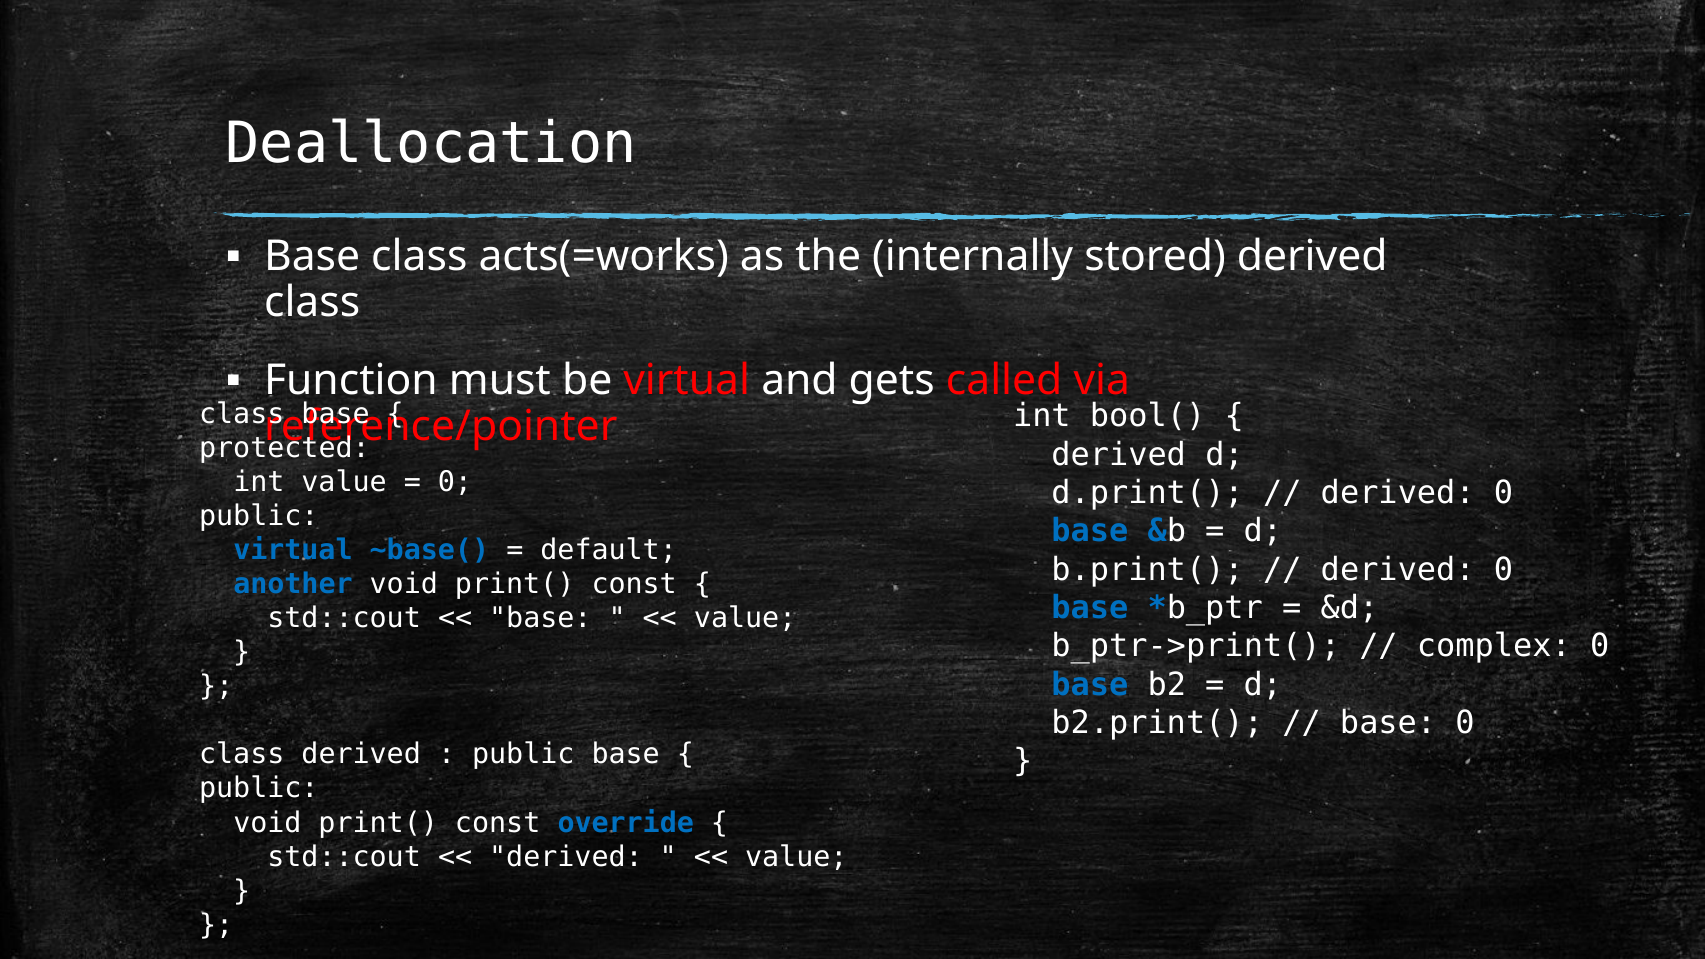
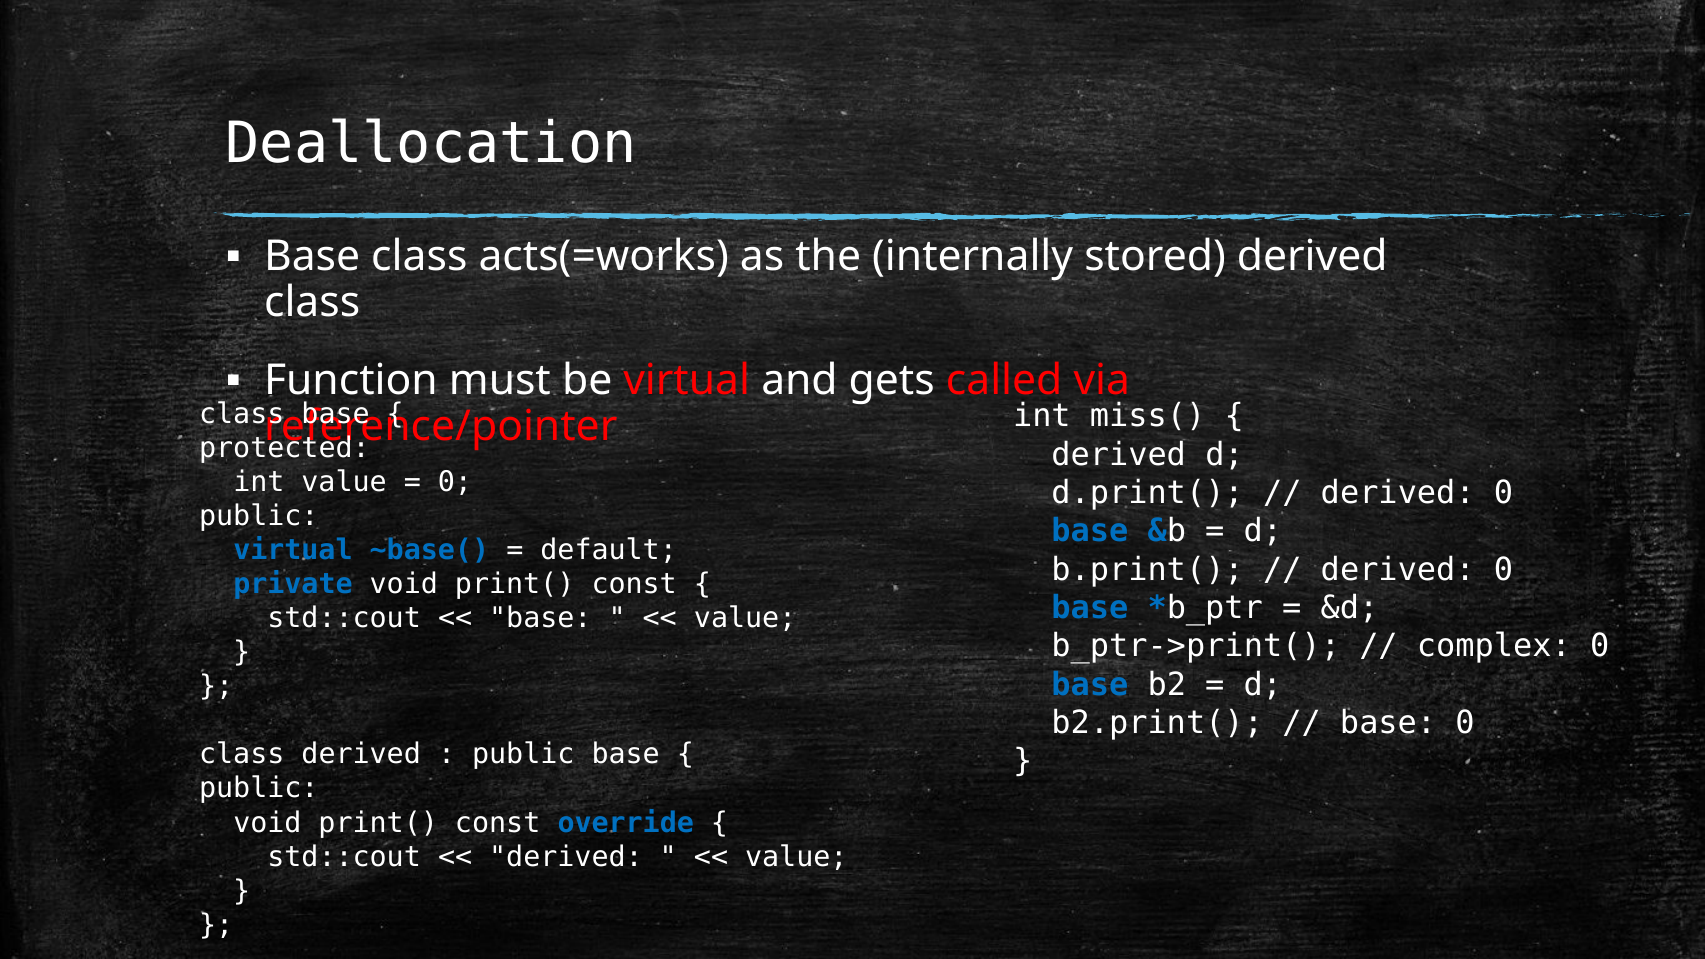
bool(: bool( -> miss( (1148, 416)
another: another -> private (293, 584)
